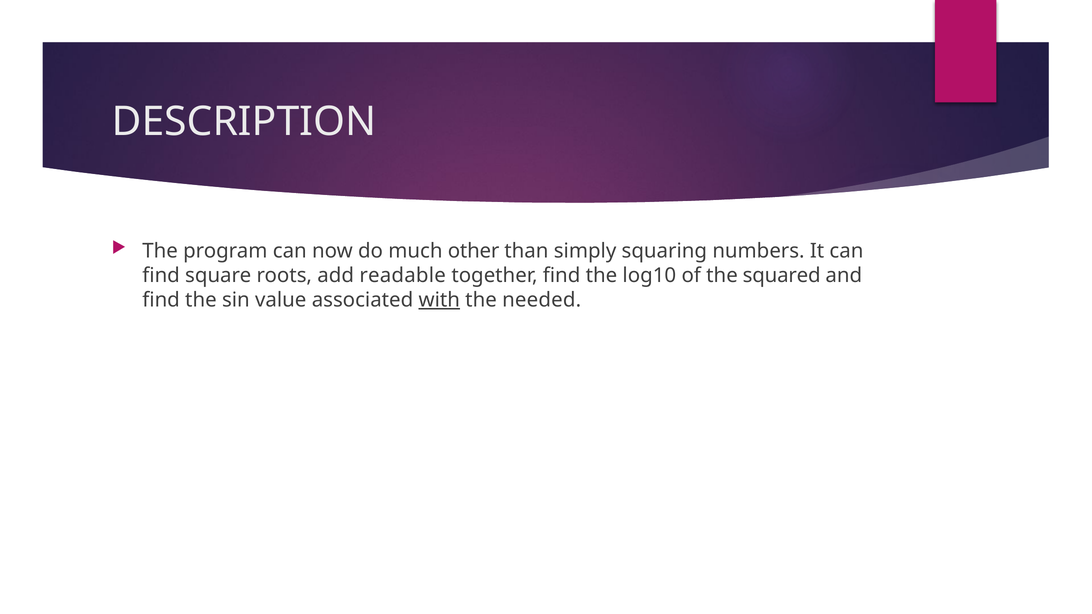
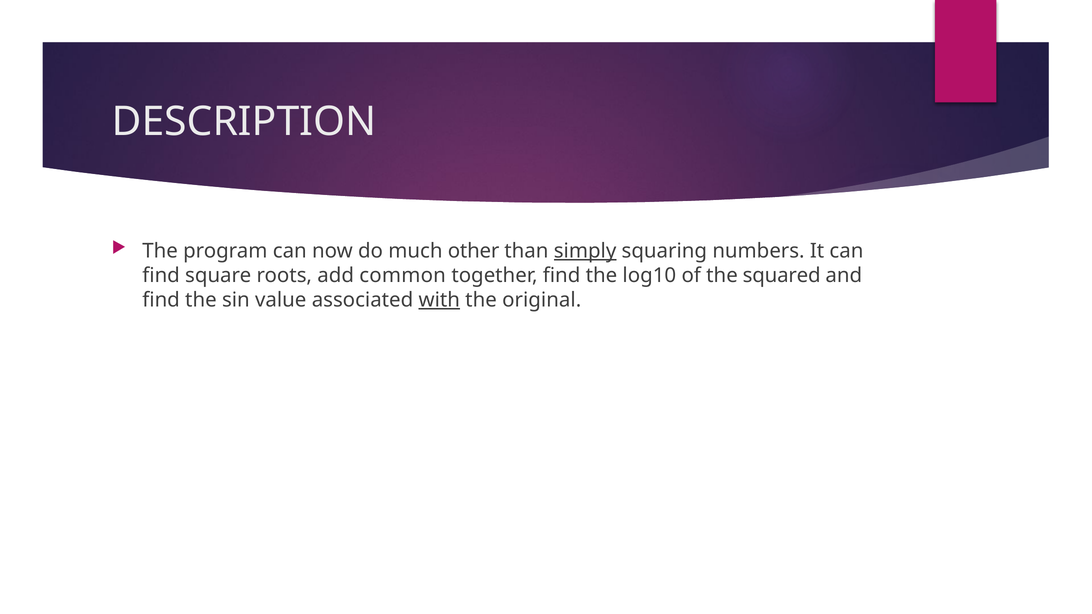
simply underline: none -> present (585, 251)
readable: readable -> common (403, 276)
needed: needed -> original (542, 300)
